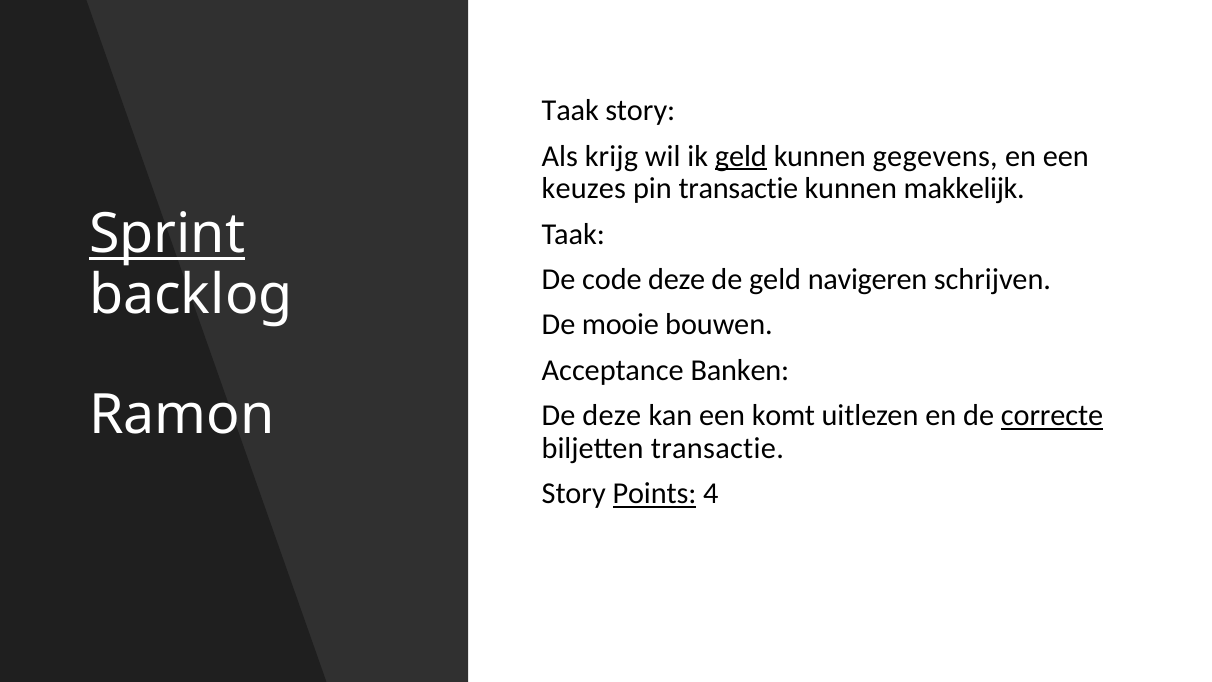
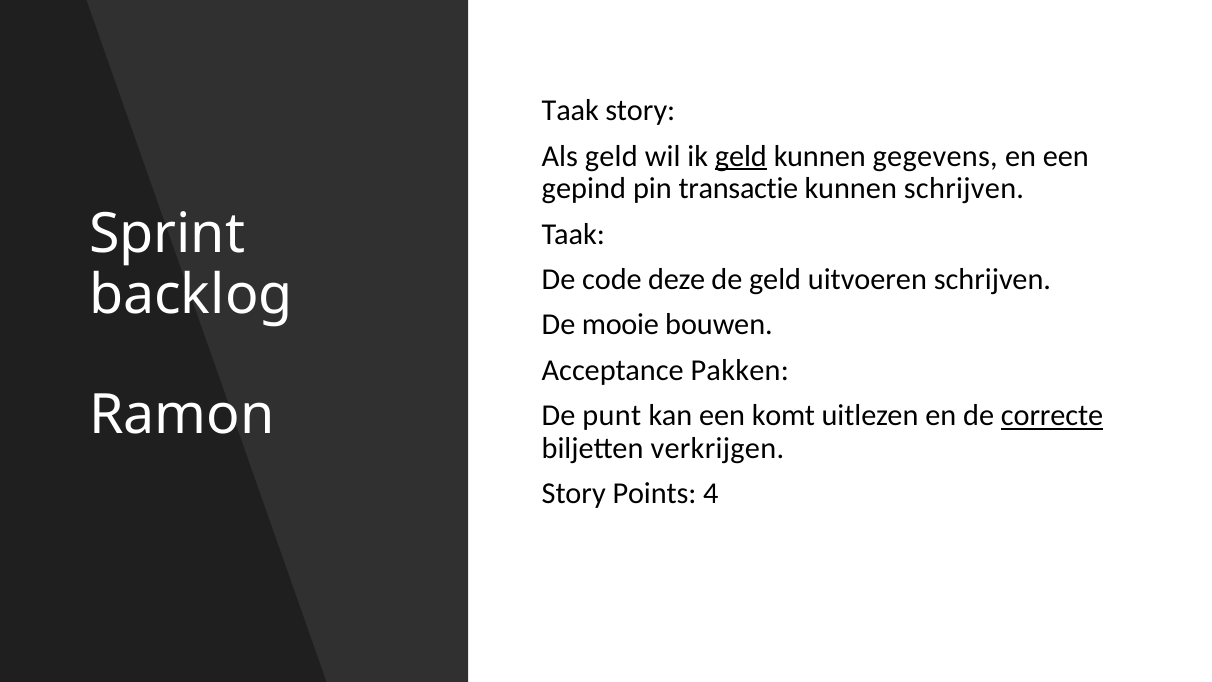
Als krijg: krijg -> geld (611, 156)
keuzes: keuzes -> gepind (584, 189)
kunnen makkelijk: makkelijk -> schrijven (964, 189)
Sprint underline: present -> none (167, 235)
navigeren: navigeren -> uitvoeren (867, 279)
Banken: Banken -> Pakken (740, 370)
De deze: deze -> punt (612, 415)
biljetten transactie: transactie -> verkrijgen (717, 448)
Points underline: present -> none (655, 494)
